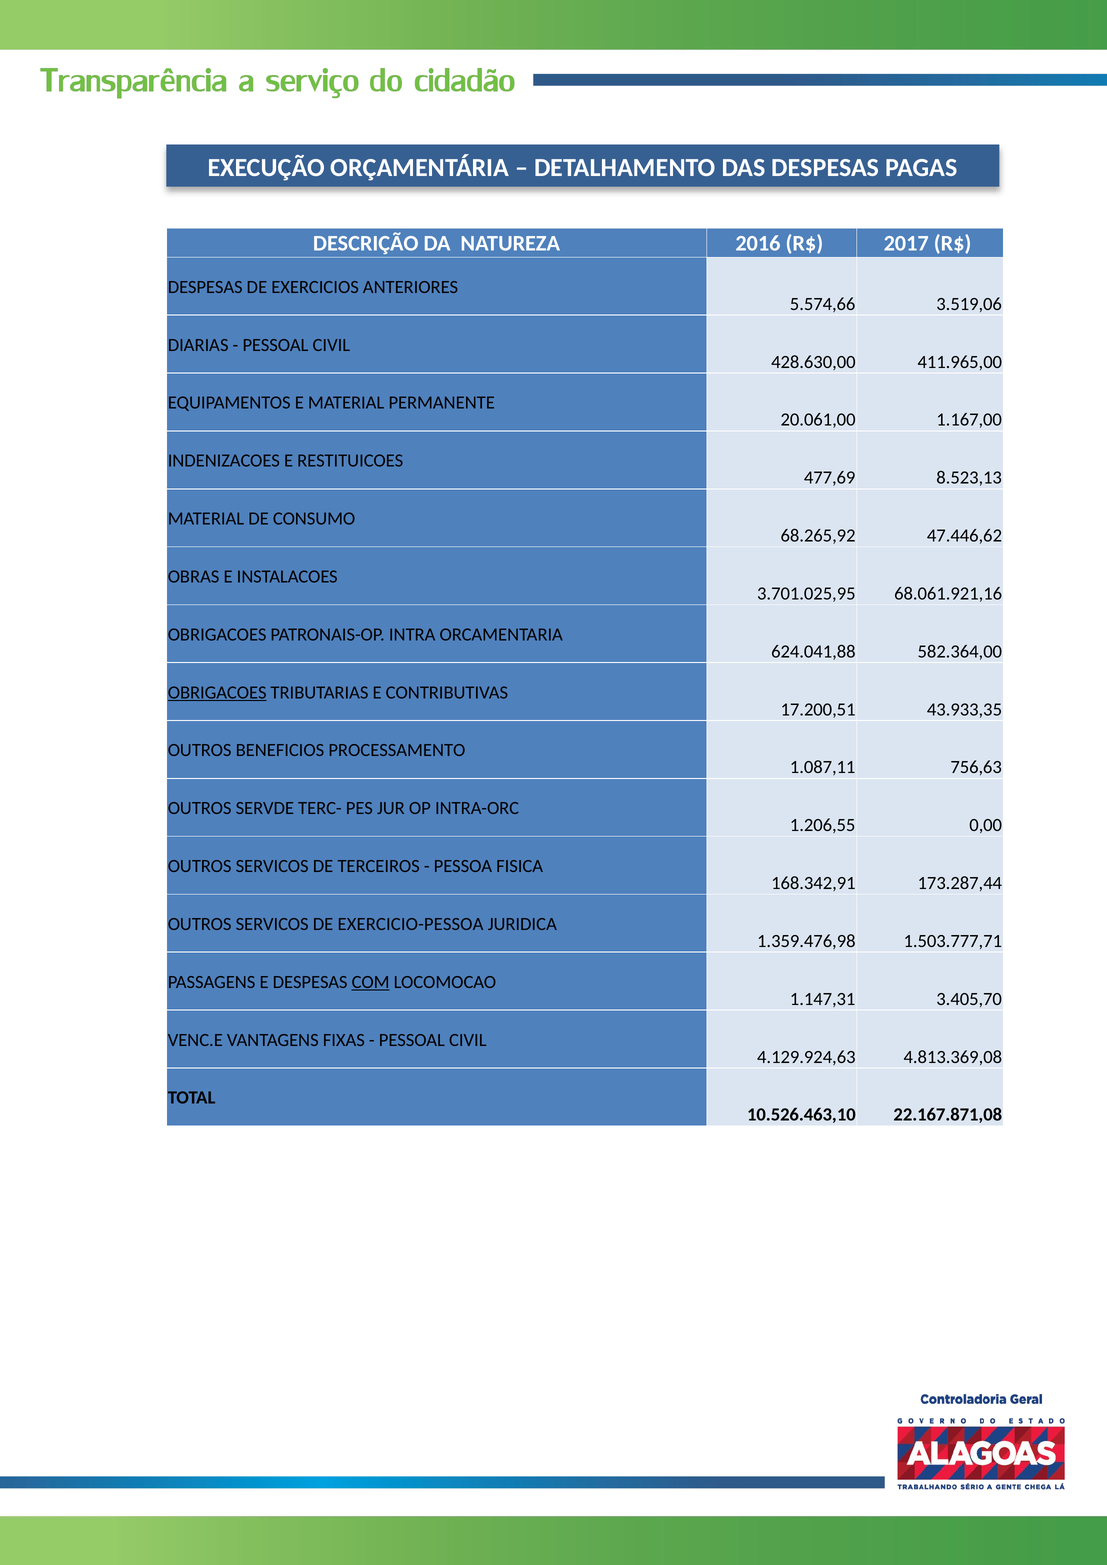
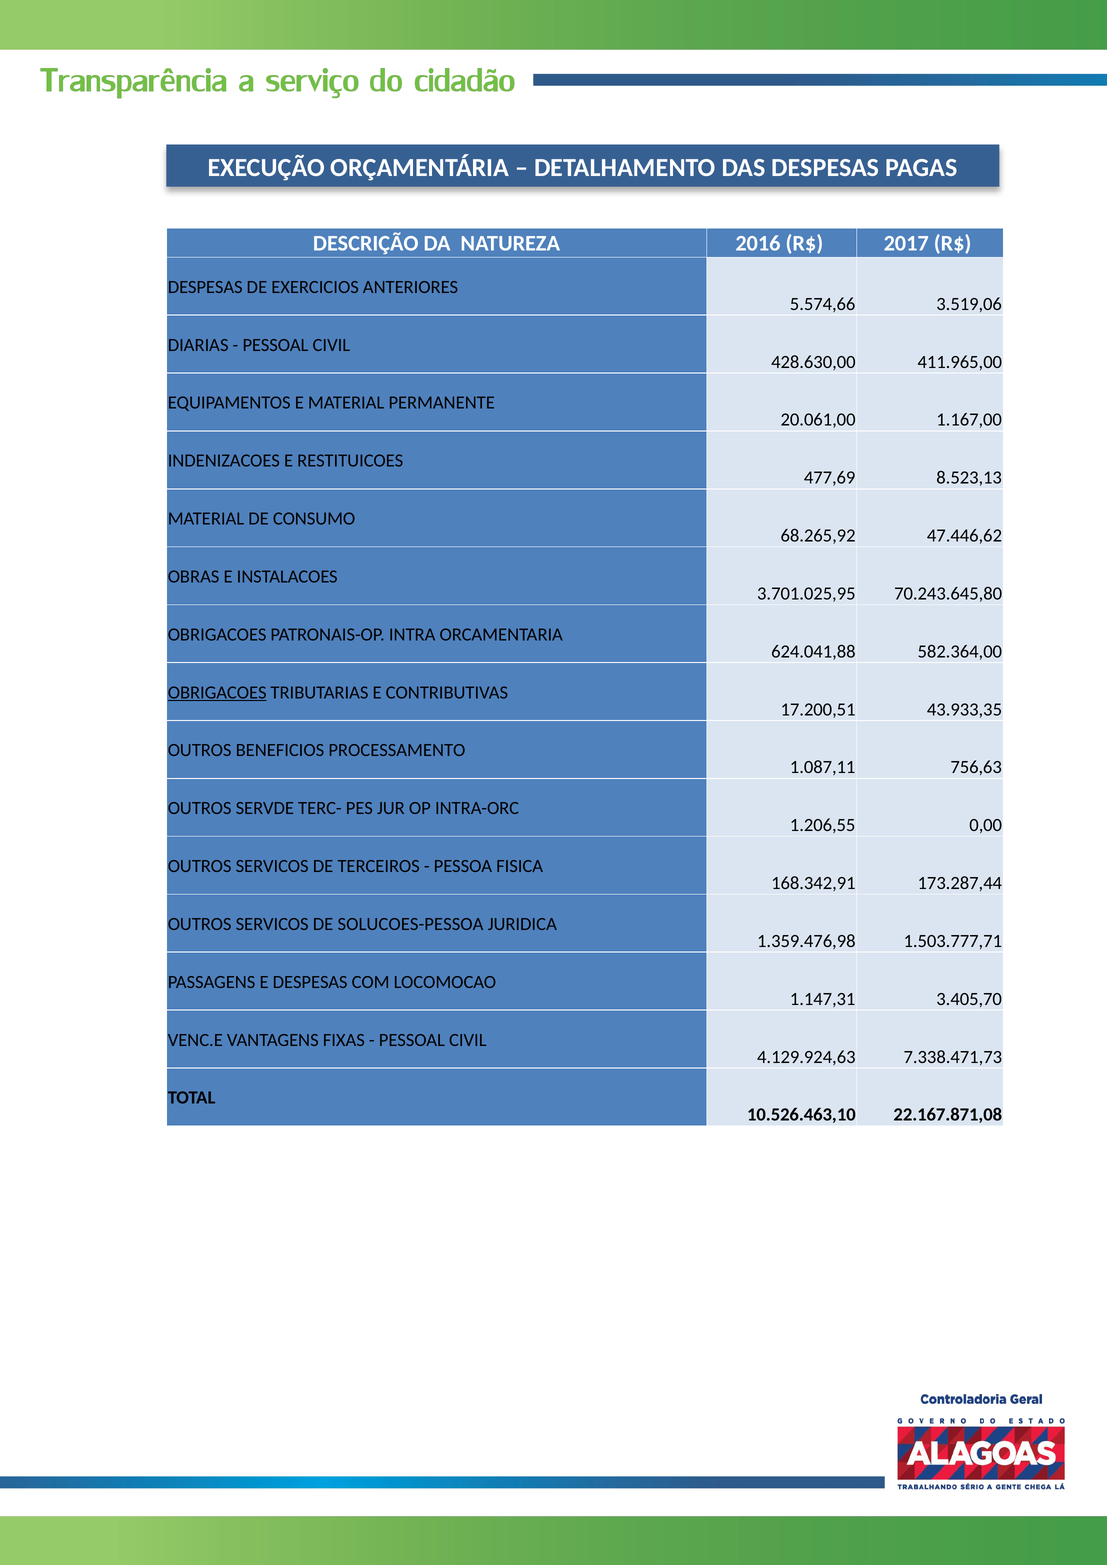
68.061.921,16: 68.061.921,16 -> 70.243.645,80 (948, 594)
EXERCICIO-PESSOA: EXERCICIO-PESSOA -> SOLUCOES-PESSOA (411, 924)
COM underline: present -> none (371, 982)
4.813.369,08: 4.813.369,08 -> 7.338.471,73 (953, 1057)
